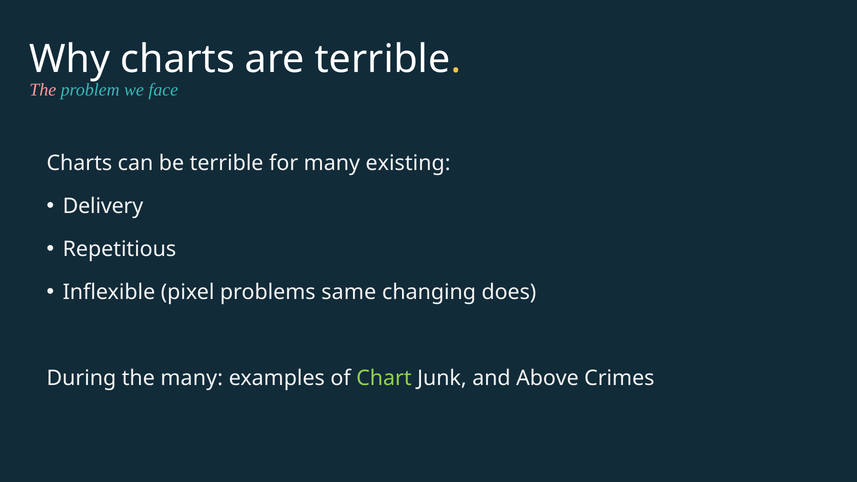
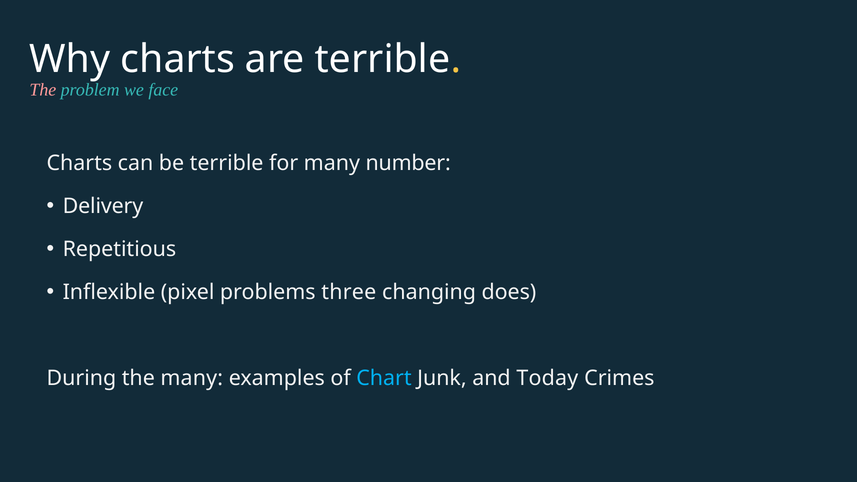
existing: existing -> number (408, 163)
same: same -> three (349, 292)
Chart colour: light green -> light blue (384, 378)
Above: Above -> Today (547, 378)
